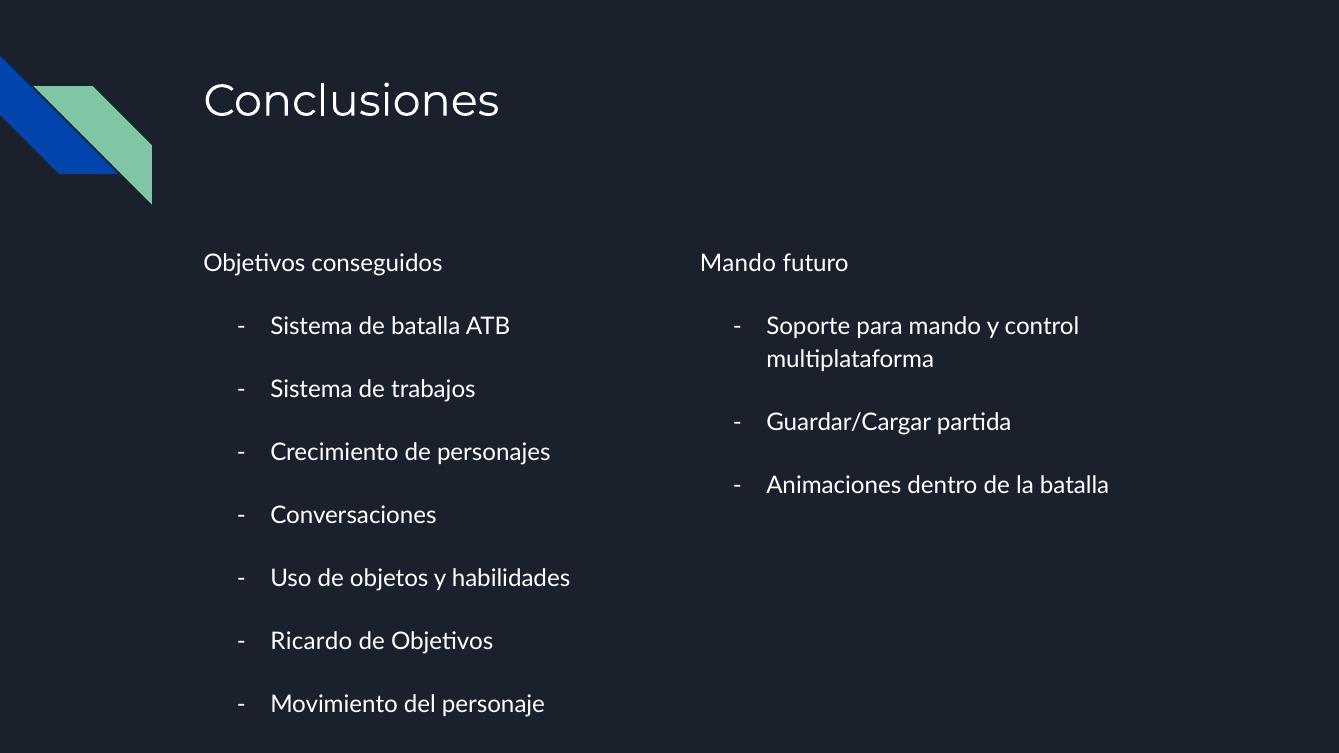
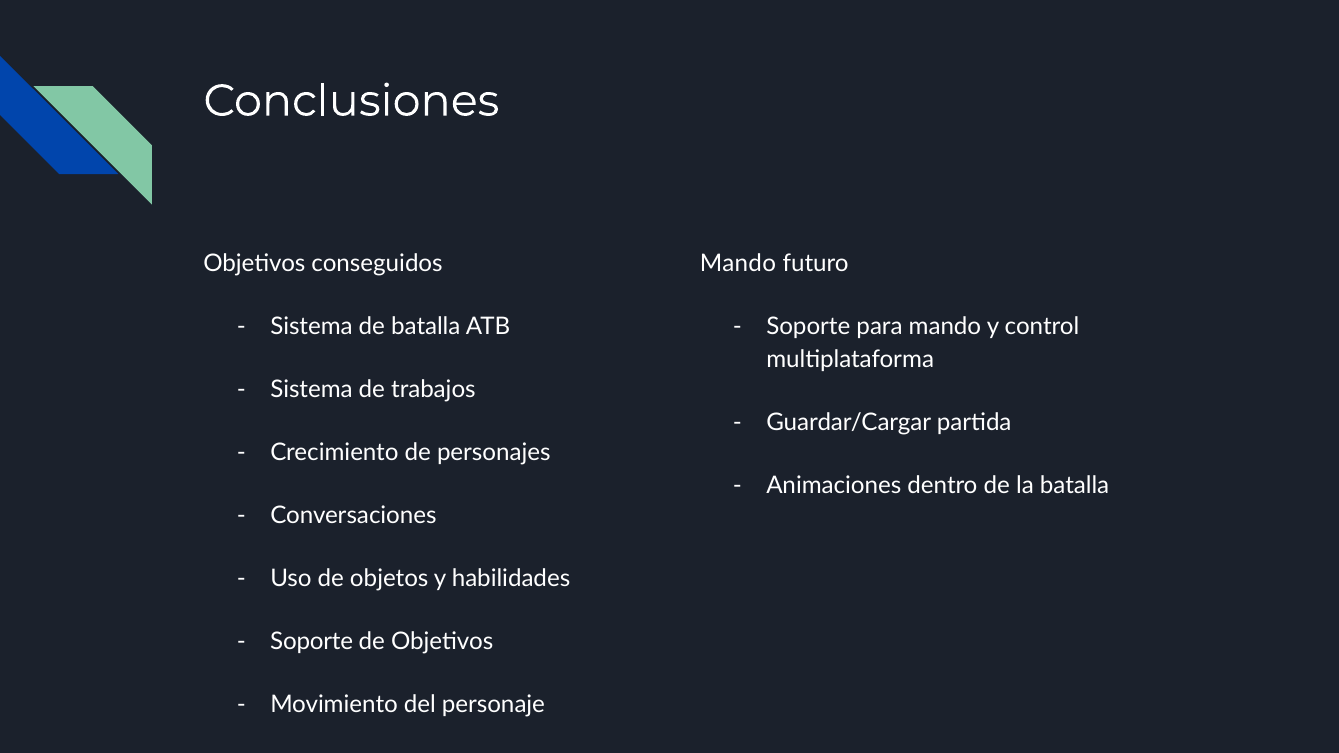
Ricardo: Ricardo -> Soporte (312, 642)
